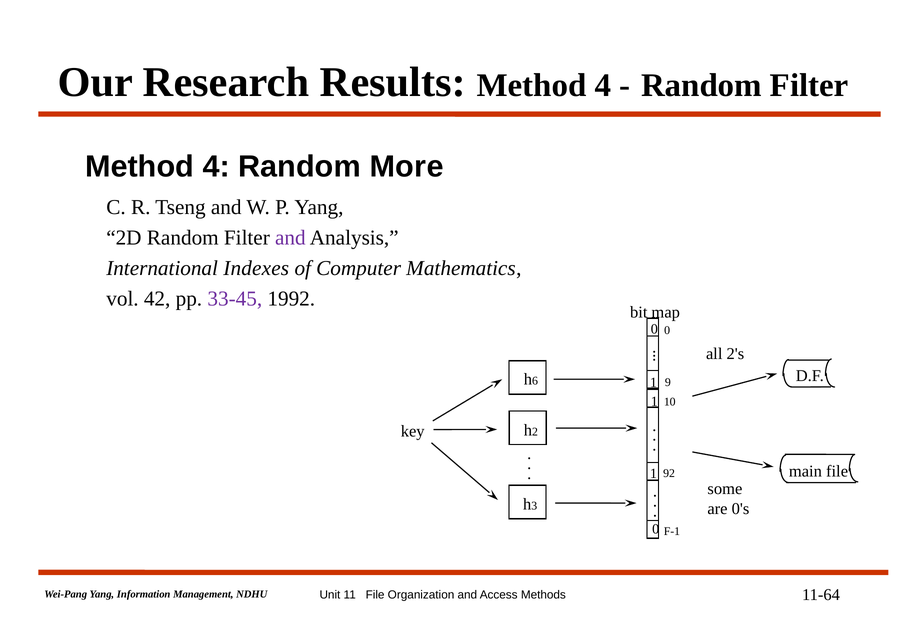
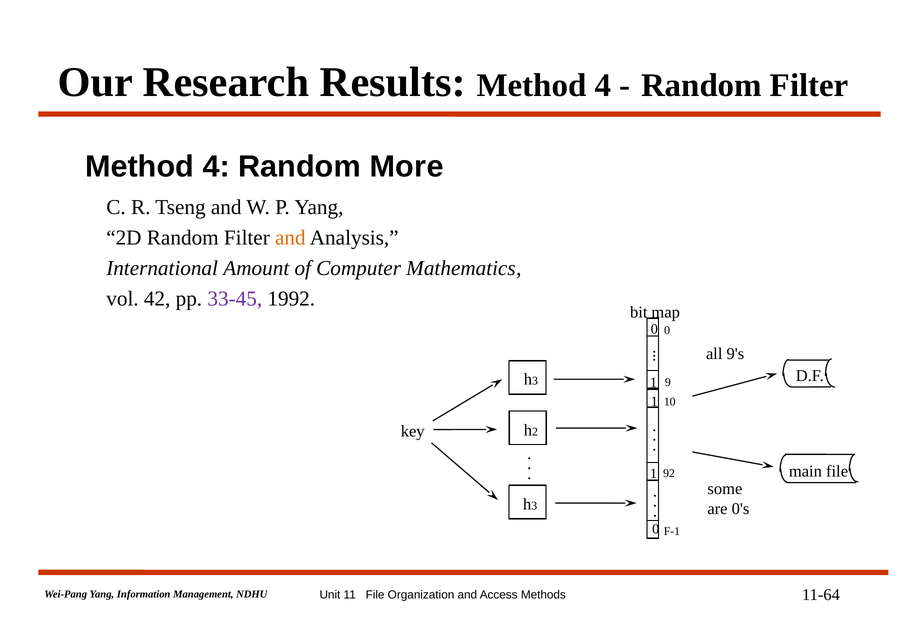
and colour: purple -> orange (290, 238)
Indexes: Indexes -> Amount (256, 268)
2's: 2's -> 9's (735, 354)
6: 6 -> 3 (535, 381)
